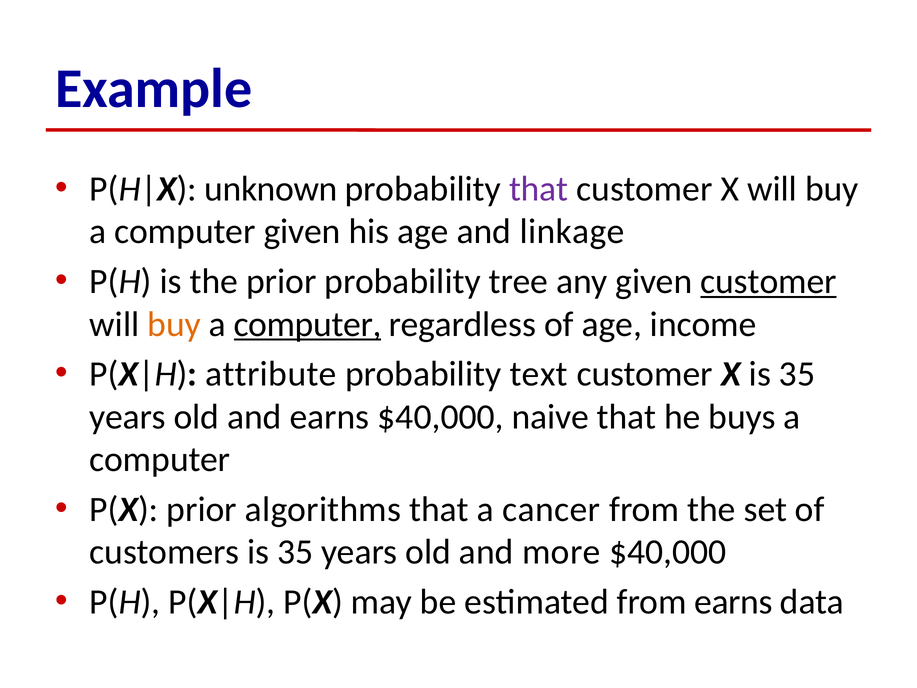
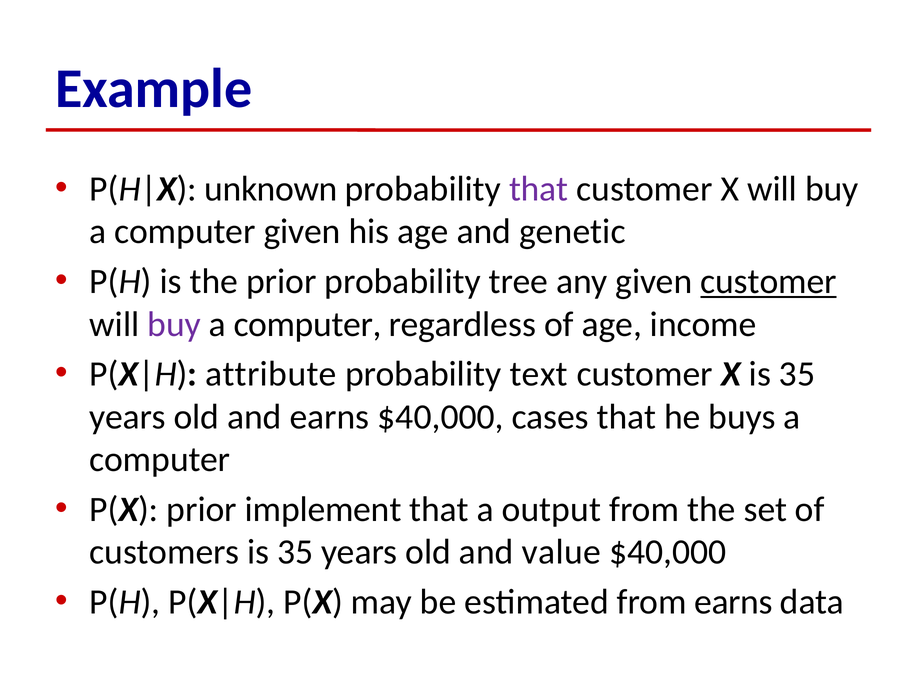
linkage: linkage -> genetic (572, 232)
buy colour: orange -> purple (174, 324)
computer underline: present -> none (308, 324)
naive: naive -> cases (550, 417)
algorithms: algorithms -> implement (323, 509)
cancer: cancer -> output (551, 509)
more: more -> value (561, 552)
